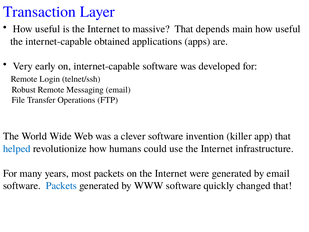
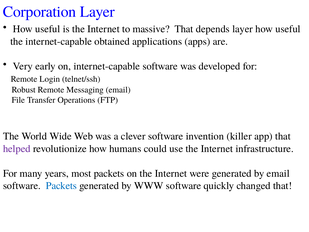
Transaction: Transaction -> Corporation (40, 12)
depends main: main -> layer (243, 29)
helped colour: blue -> purple (17, 148)
